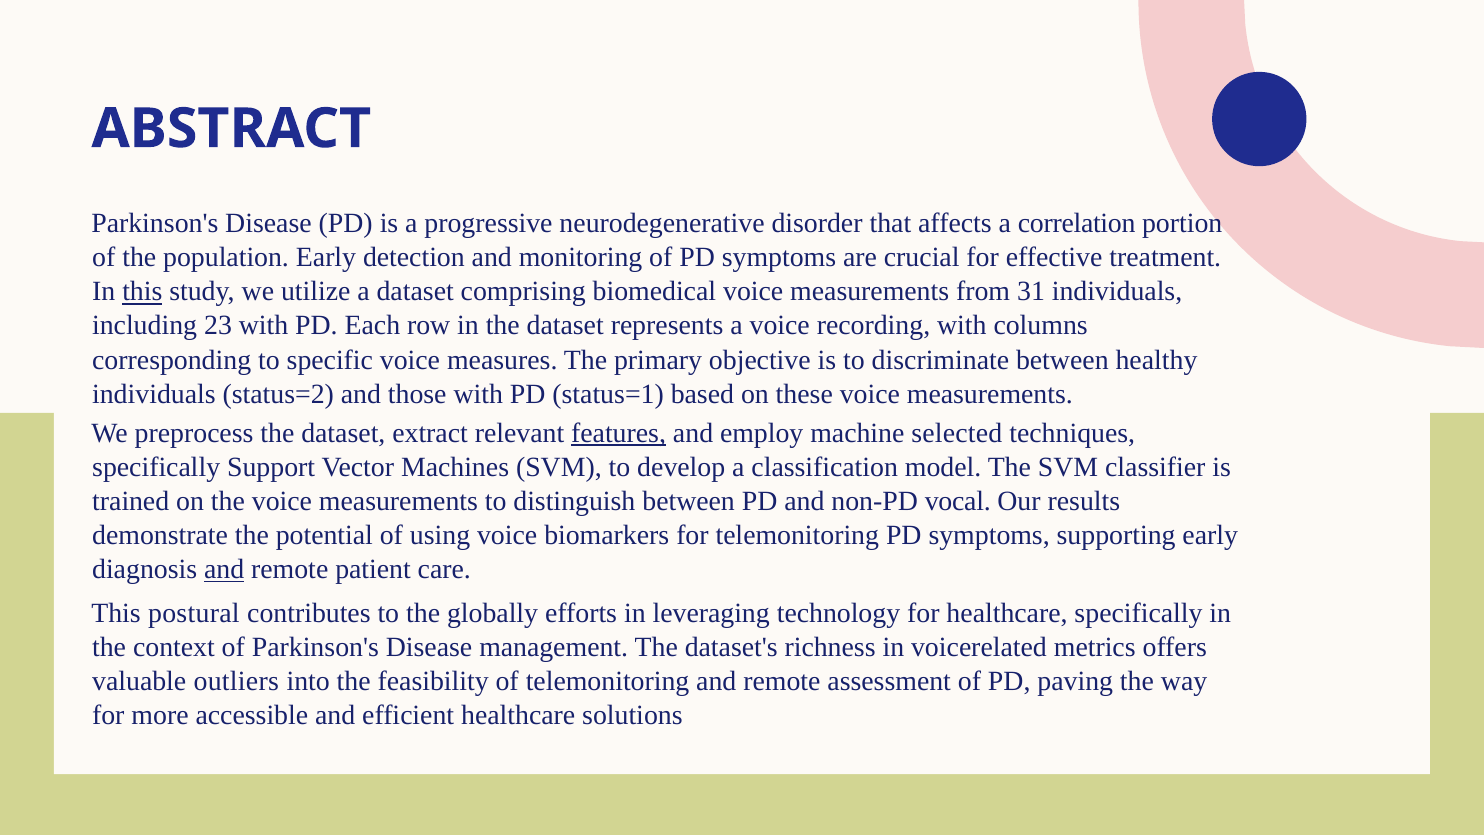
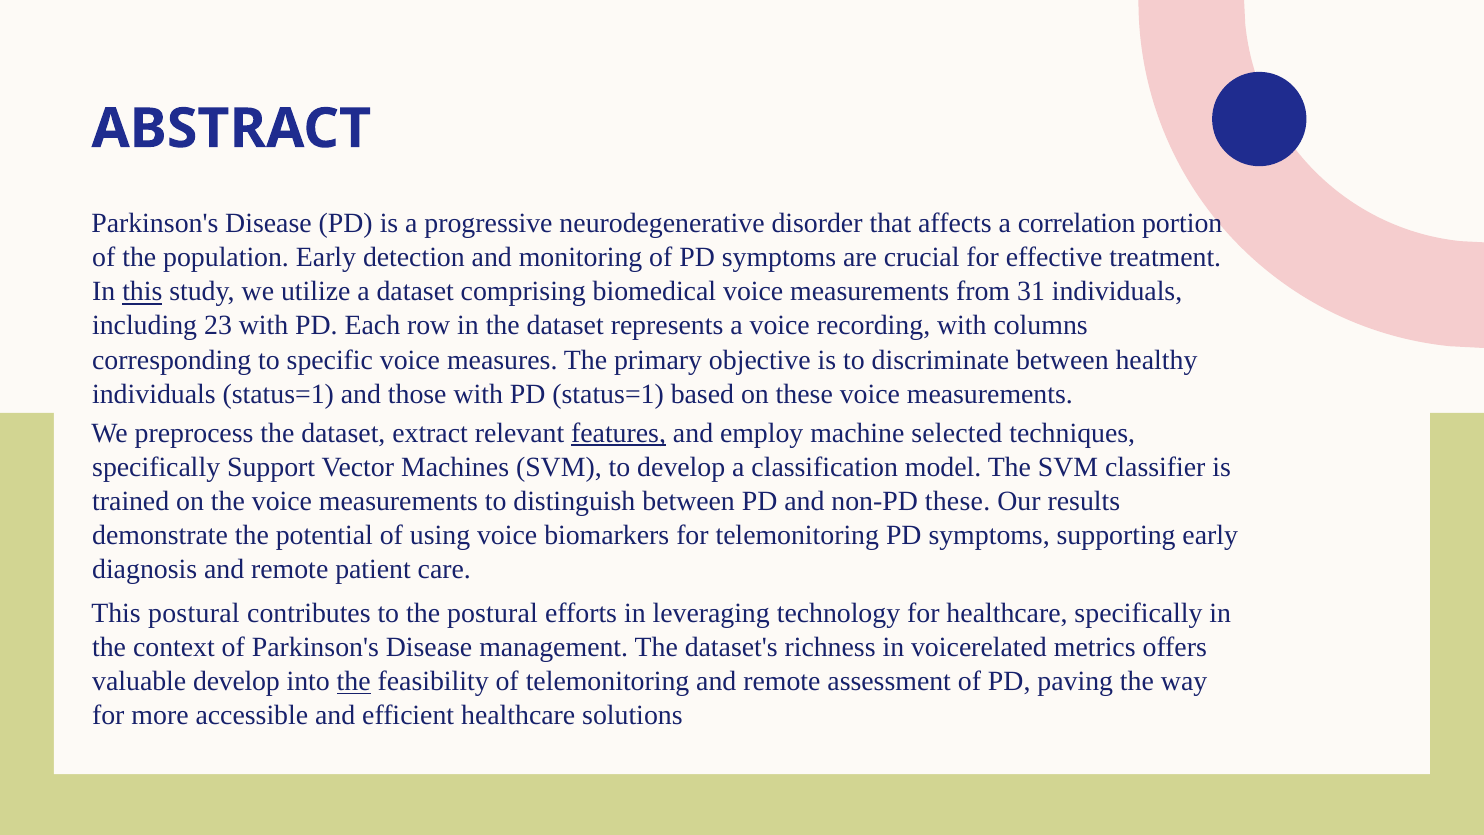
individuals status=2: status=2 -> status=1 (278, 394)
non-PD vocal: vocal -> these (958, 501)
and underline: present -> none (224, 569)
the globally: globally -> postural (492, 613)
valuable outliers: outliers -> develop (236, 681)
the underline: none -> present (354, 681)
